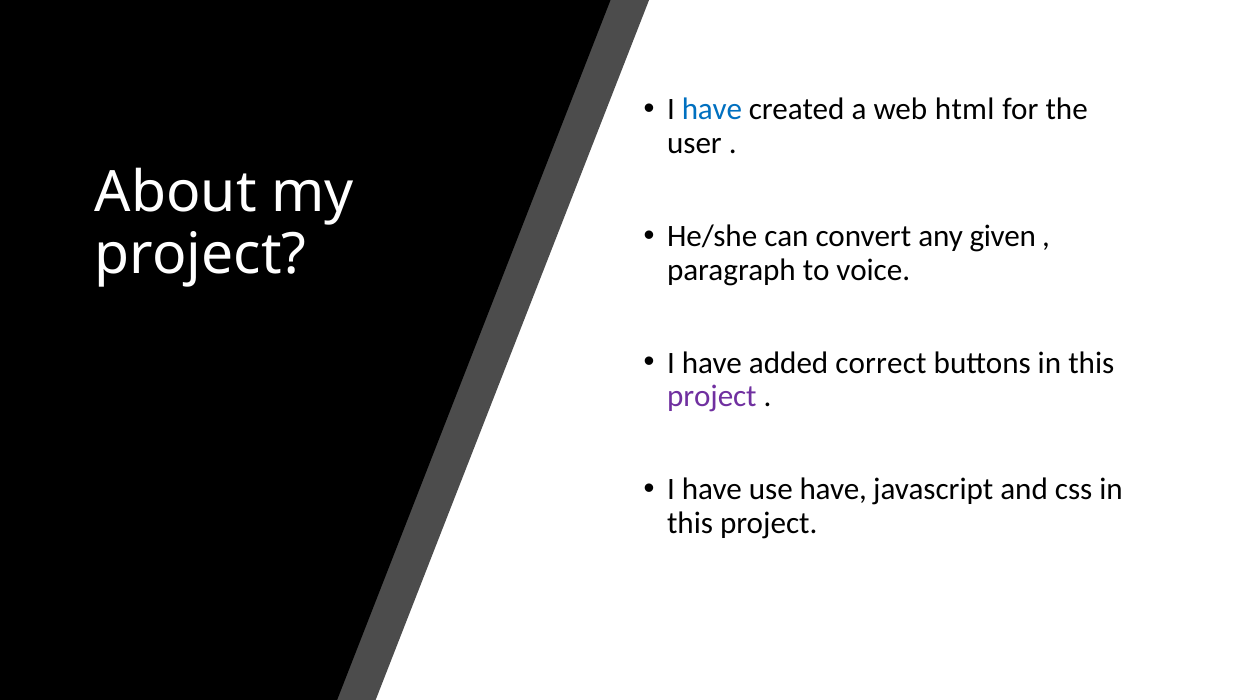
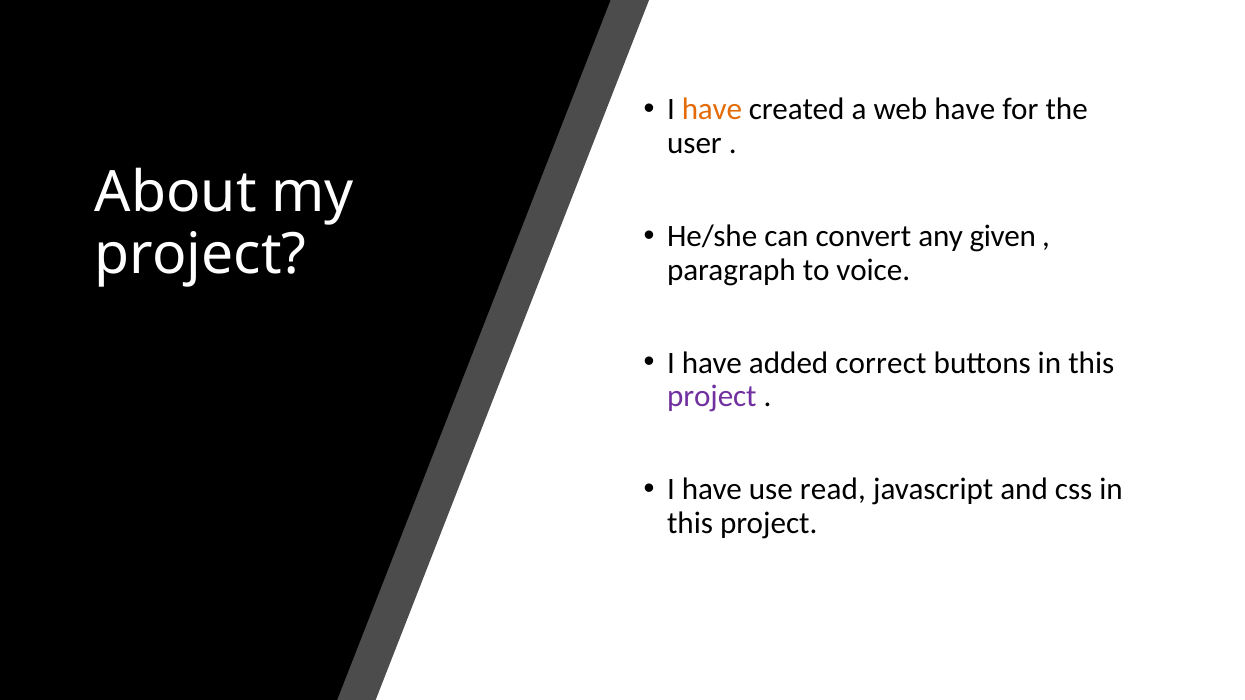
have colour: blue -> orange (712, 109)
web html: html -> have (965, 109)
use have: have -> read (833, 490)
